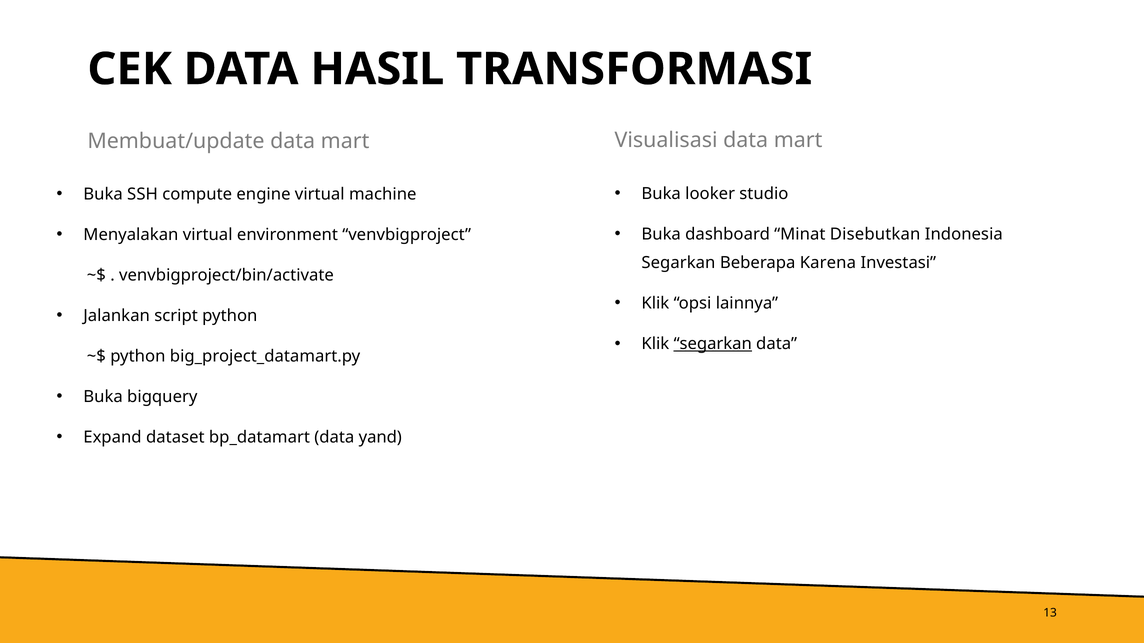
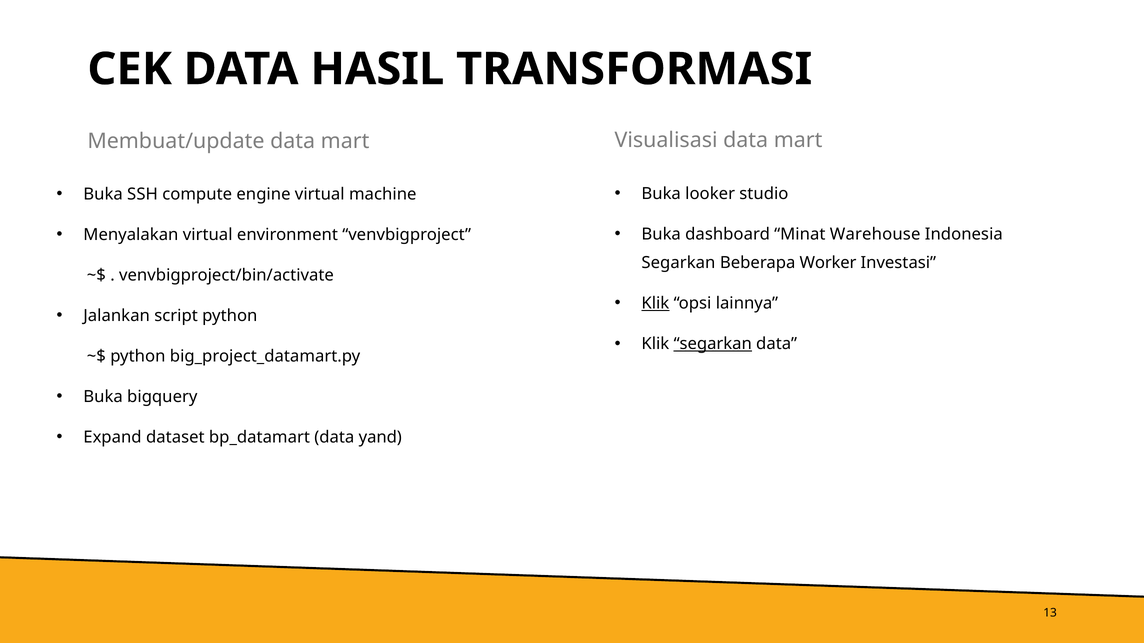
Disebutkan: Disebutkan -> Warehouse (875, 234)
Karena: Karena -> Worker (828, 263)
Klik underline: none -> present (655, 304)
